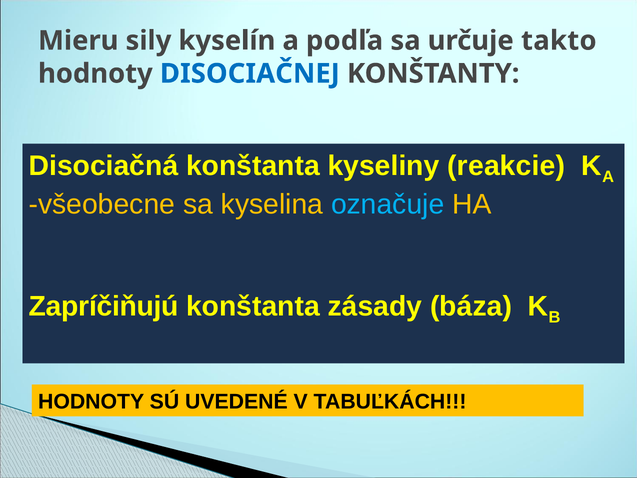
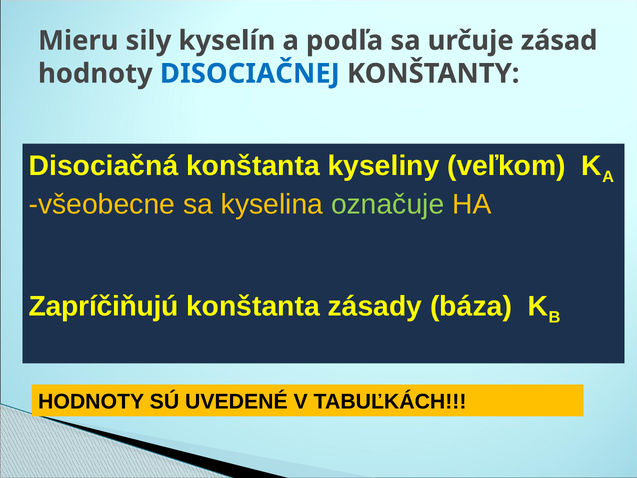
takto: takto -> zásad (559, 41)
reakcie: reakcie -> veľkom (506, 166)
označuje colour: light blue -> light green (388, 204)
